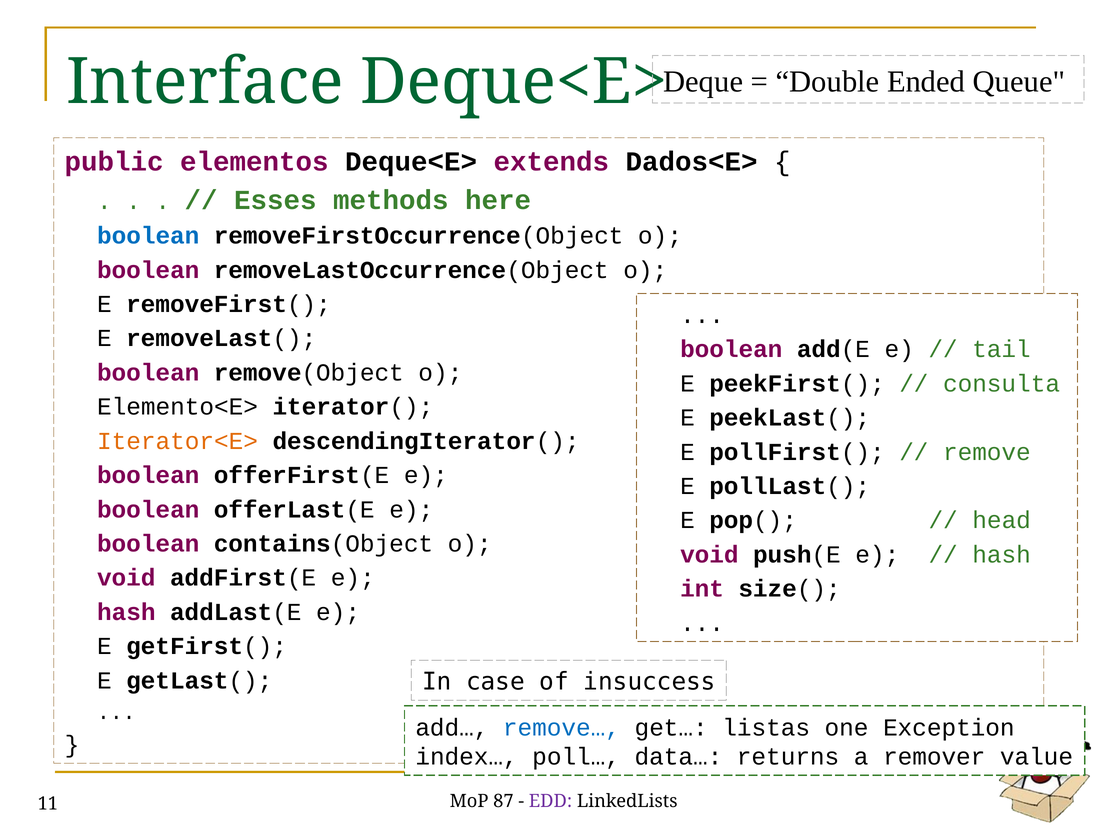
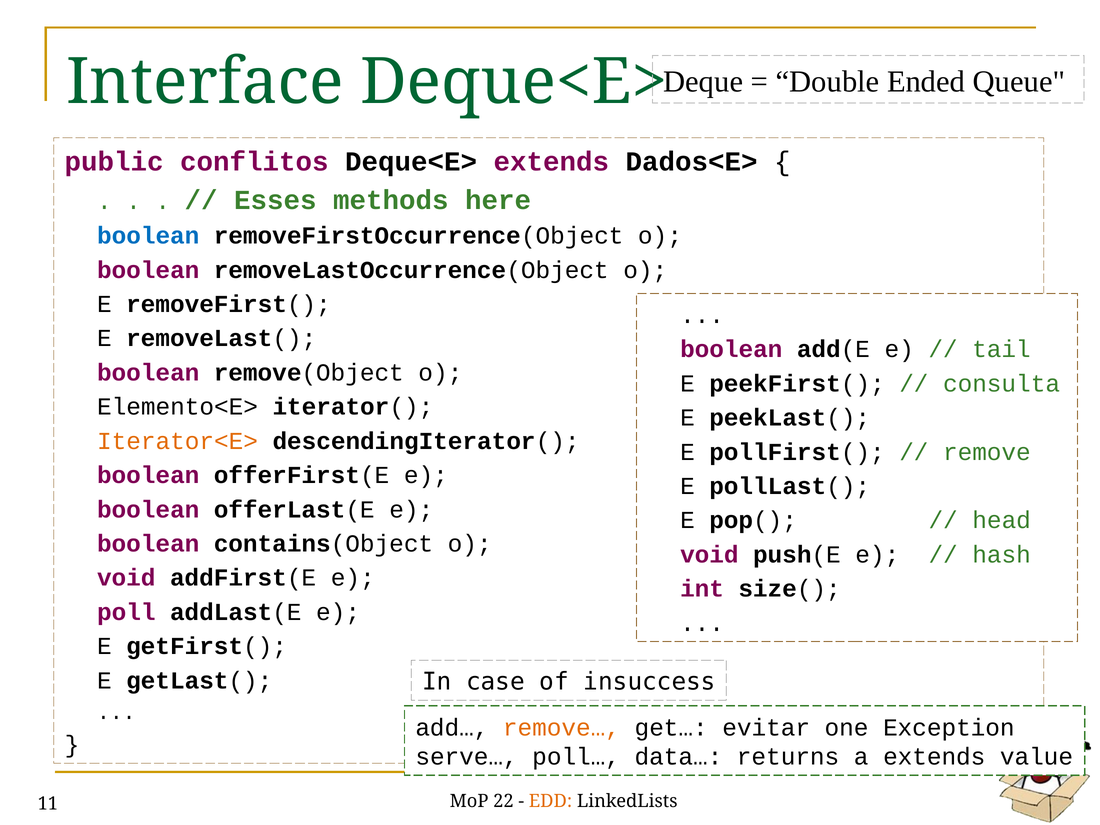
elementos: elementos -> conflitos (254, 161)
hash: hash -> poll (126, 612)
remove… colour: blue -> orange (561, 728)
listas: listas -> evitar (766, 728)
index…: index… -> serve… (467, 757)
a remover: remover -> extends (934, 757)
87: 87 -> 22 (503, 801)
EDD colour: purple -> orange (550, 801)
